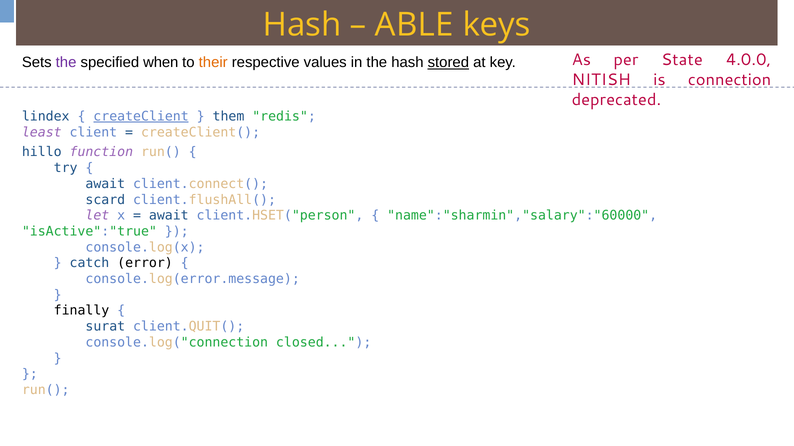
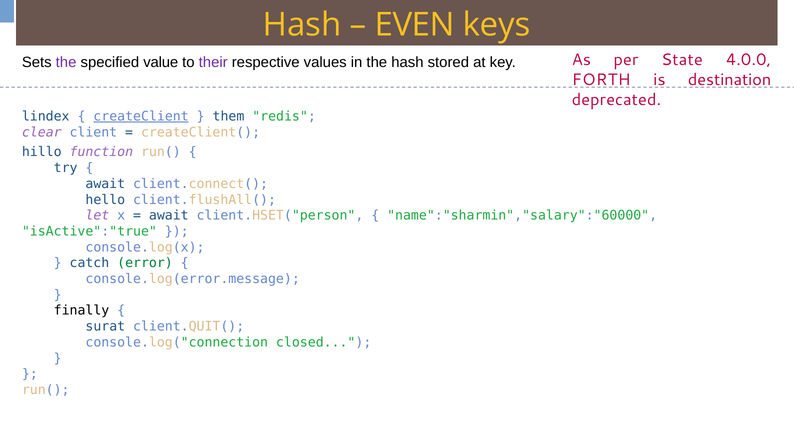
ABLE: ABLE -> EVEN (415, 25)
when: when -> value (161, 63)
their colour: orange -> purple (213, 63)
stored underline: present -> none (448, 63)
NITISH: NITISH -> FORTH (601, 80)
connection: connection -> destination (730, 80)
least: least -> clear (42, 132)
scard: scard -> hello (105, 200)
error colour: black -> green (145, 263)
